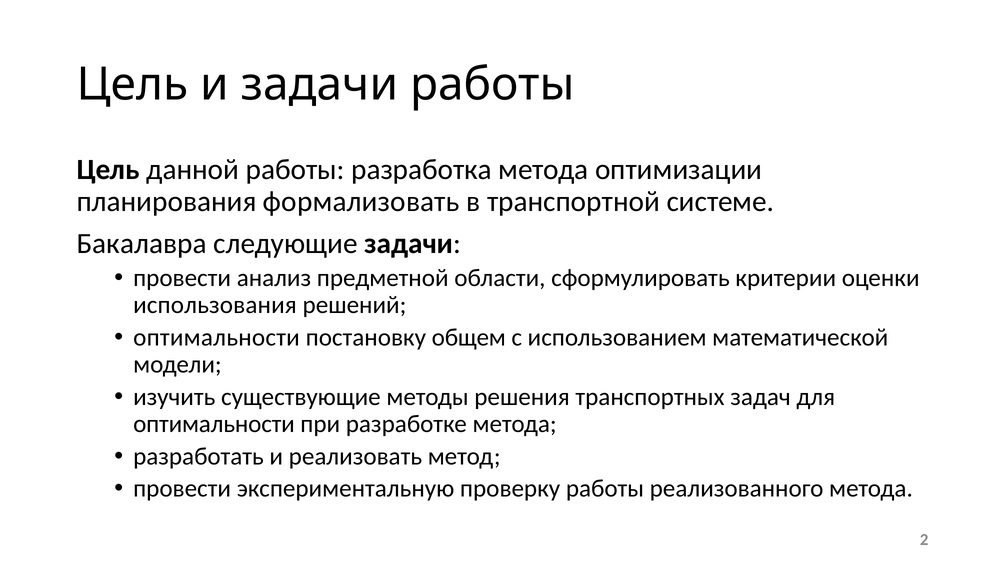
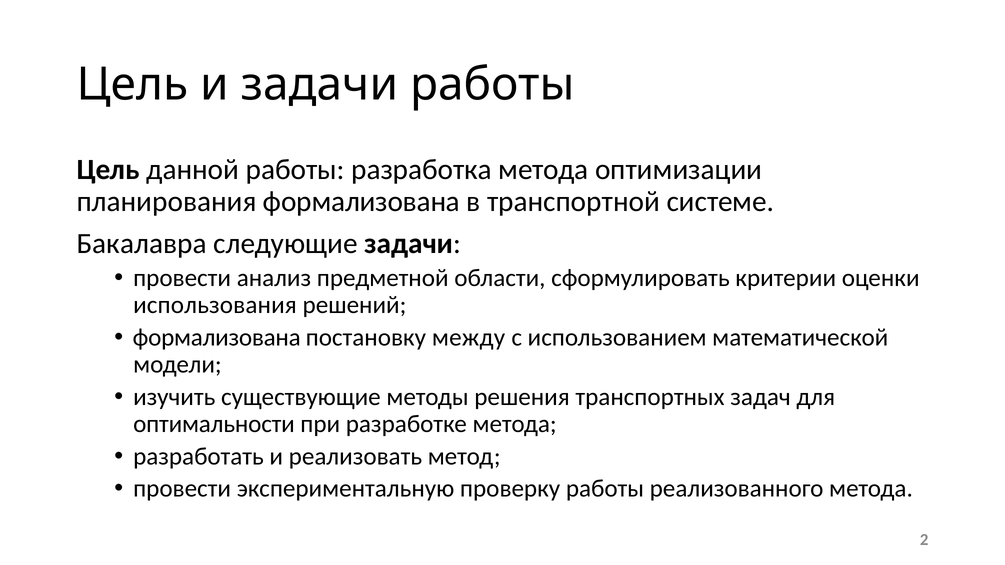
планирования формализовать: формализовать -> формализована (362, 201)
оптимальности: оптимальности -> формализована (217, 338)
общем: общем -> между (469, 338)
